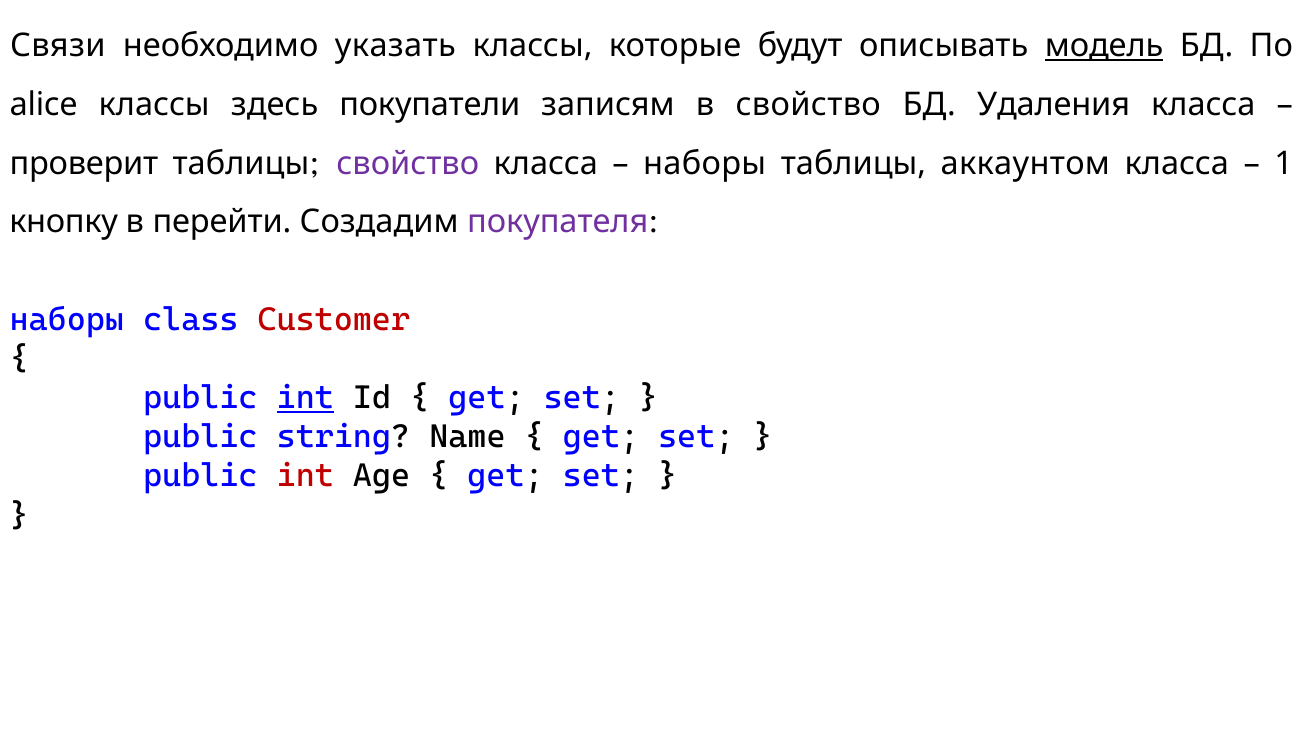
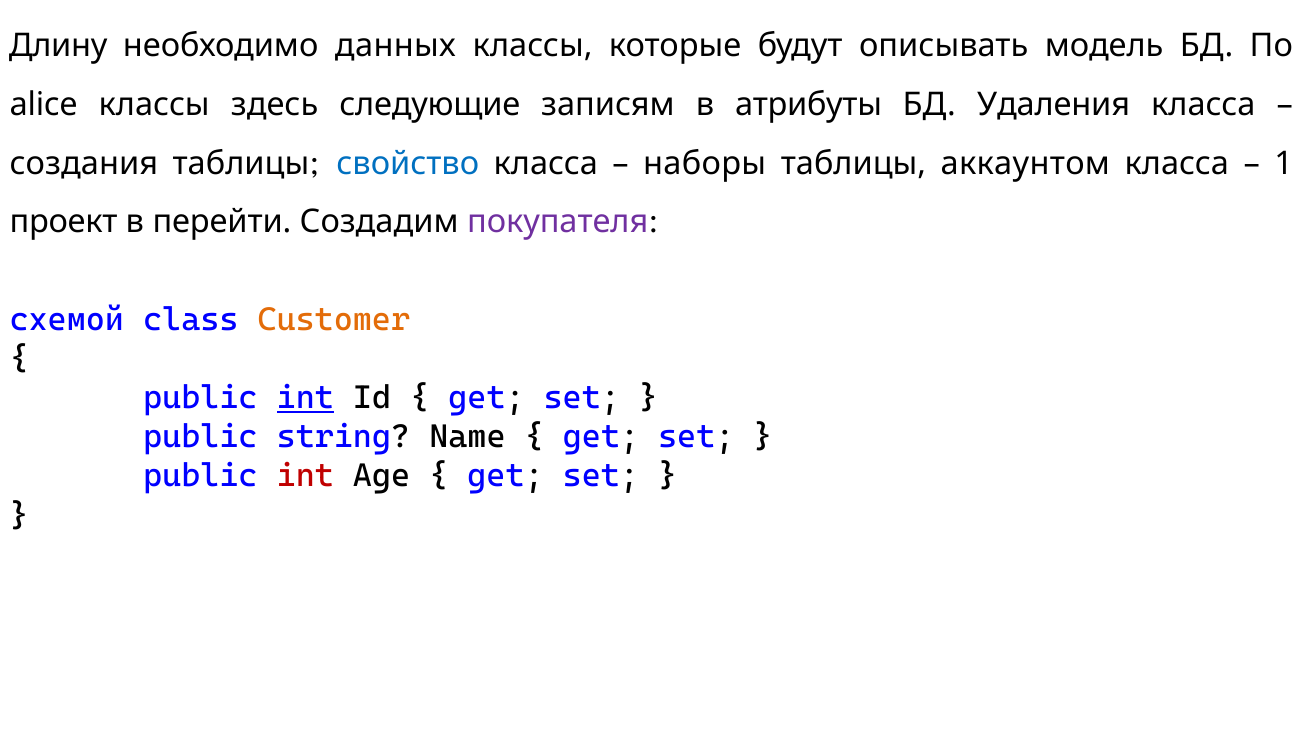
Связи: Связи -> Длину (58, 46)
указать: указать -> данных (395, 46)
модель underline: present -> none (1104, 46)
покупатели: покупатели -> следующие (430, 105)
в свойство: свойство -> атрибуты (809, 105)
проверит: проверит -> создания (84, 163)
свойство colour: purple -> blue (408, 163)
кнопку: кнопку -> проект (64, 222)
наборы: наборы -> схемой (67, 320)
Customer colour: red -> orange (334, 320)
